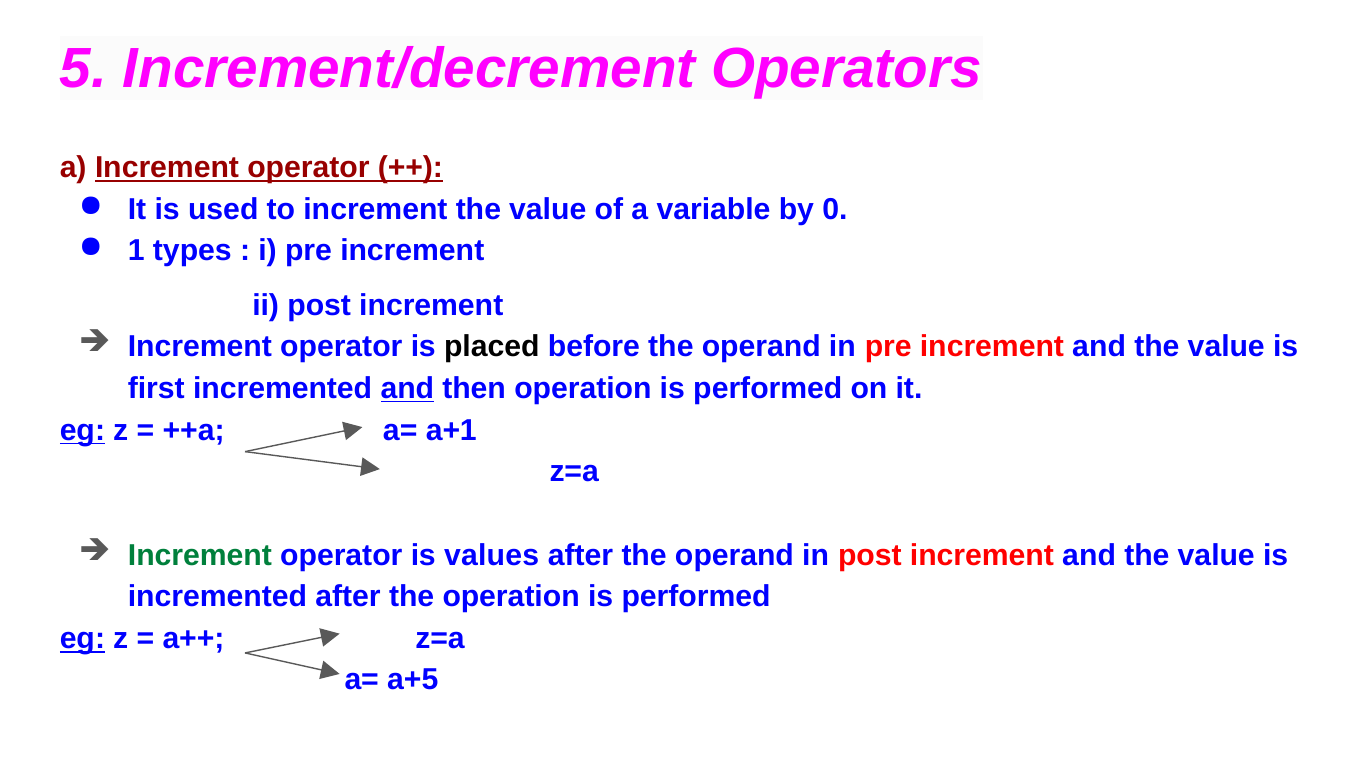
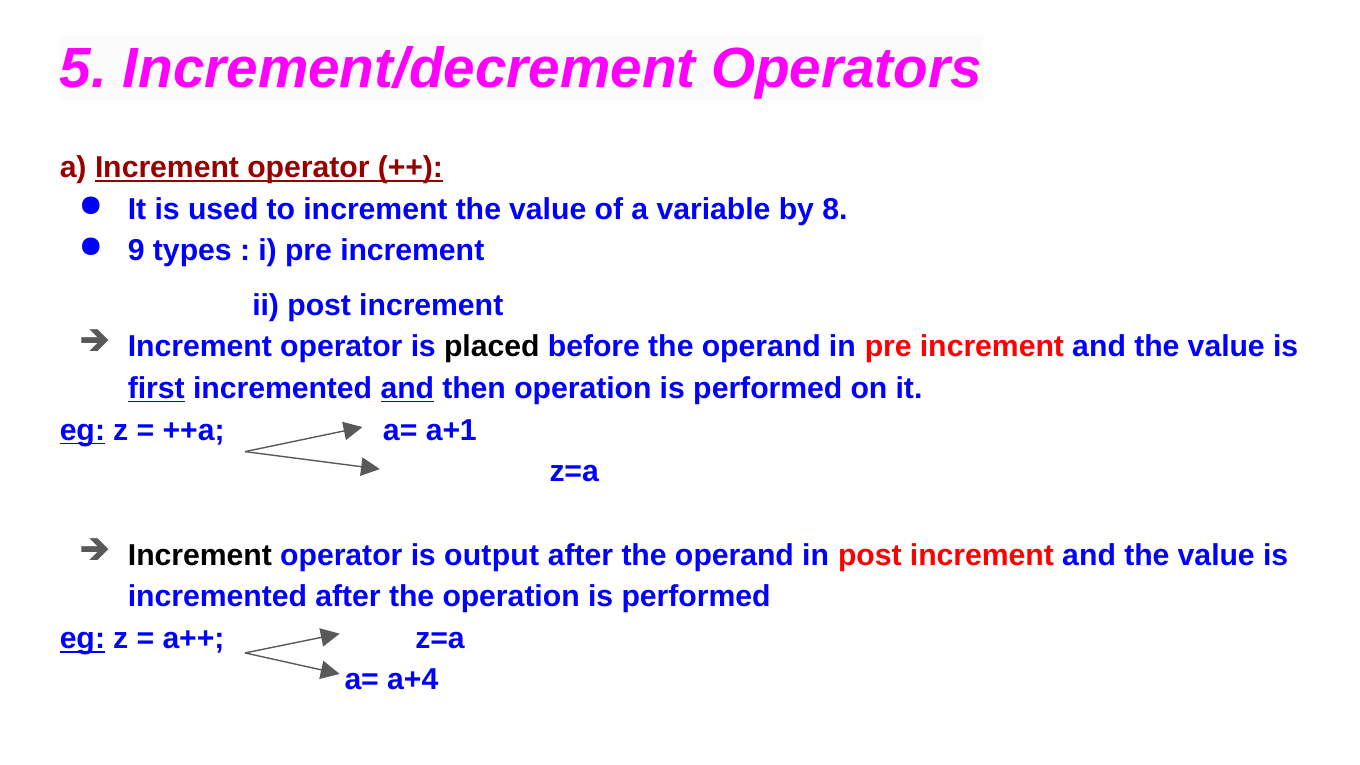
0: 0 -> 8 (835, 209)
1: 1 -> 9 (136, 251)
first underline: none -> present (156, 388)
Increment colour: green -> black (200, 555)
values: values -> output (492, 555)
a+5: a+5 -> a+4 (413, 680)
